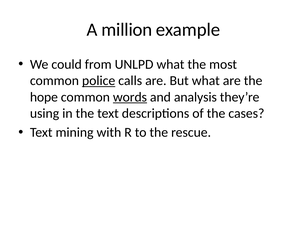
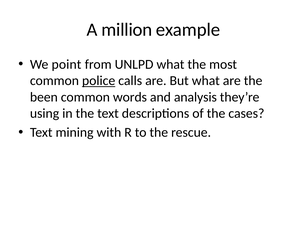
could: could -> point (66, 64)
hope: hope -> been (44, 97)
words underline: present -> none (130, 97)
